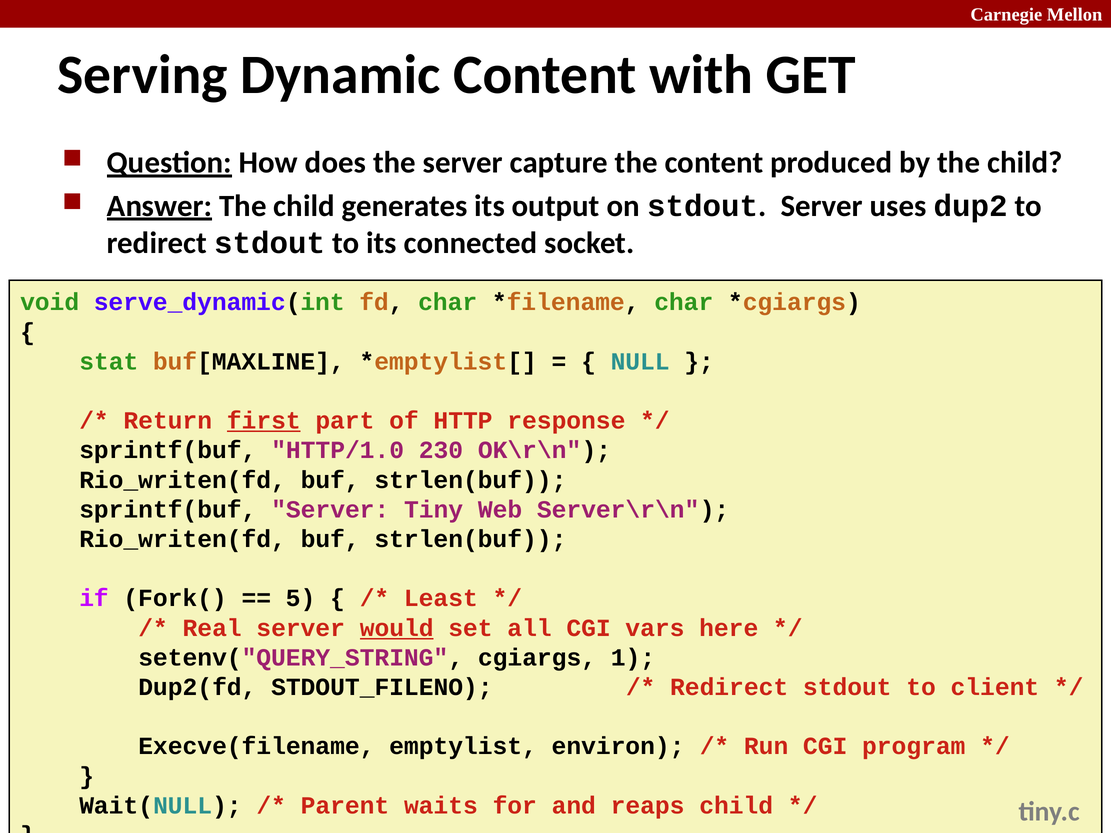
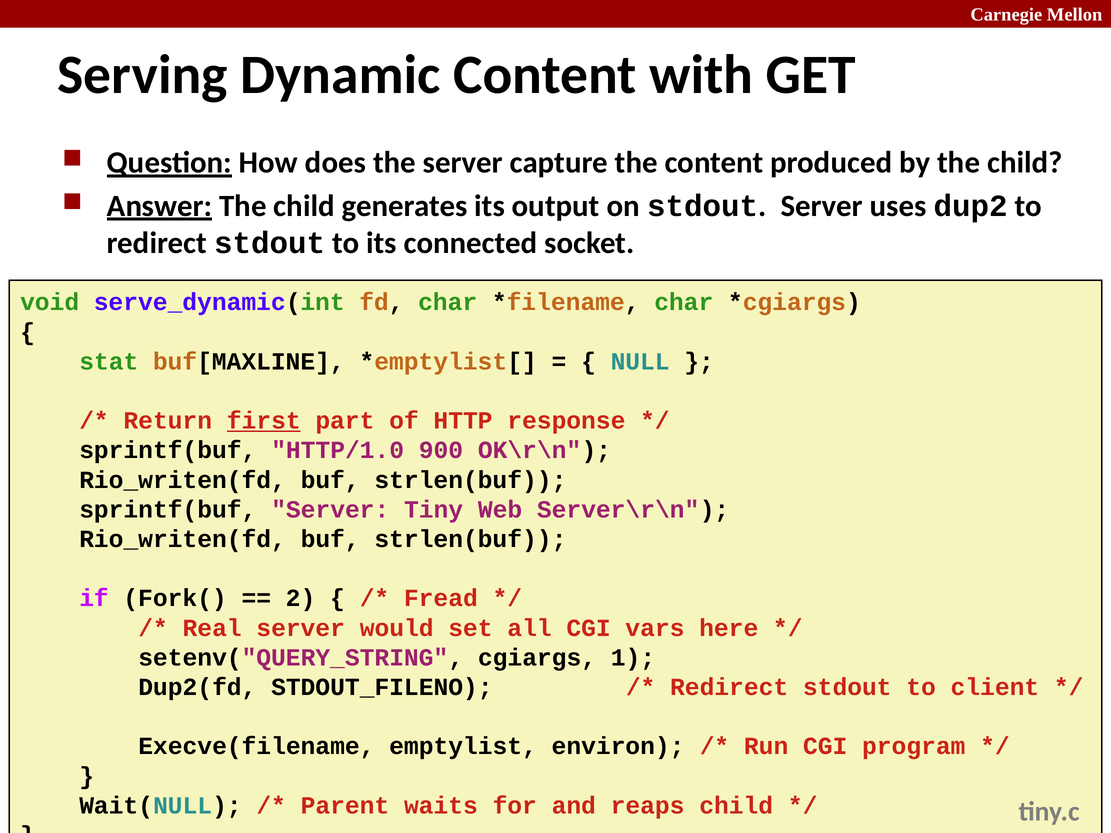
230: 230 -> 900 (441, 450)
5: 5 -> 2 (301, 598)
Least: Least -> Fread (441, 598)
would underline: present -> none (397, 628)
